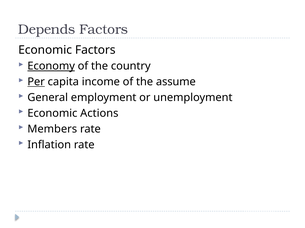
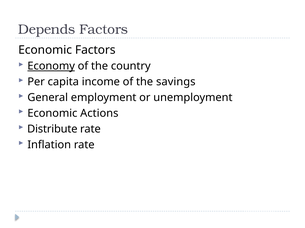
Per underline: present -> none (36, 82)
assume: assume -> savings (176, 82)
Members: Members -> Distribute (52, 129)
